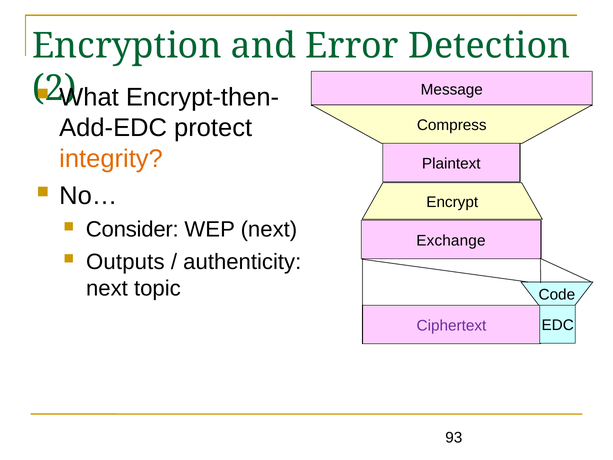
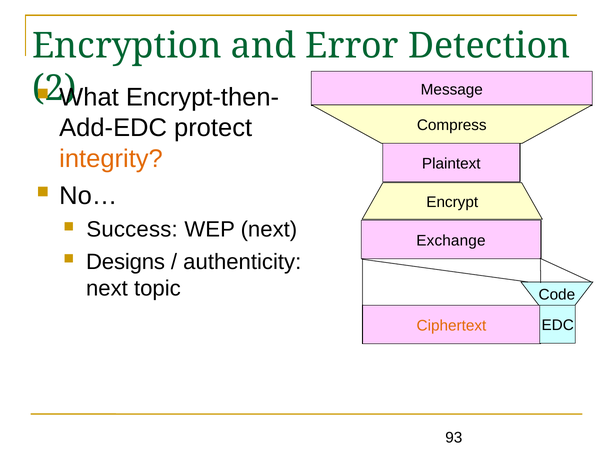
Consider: Consider -> Success (132, 230)
Outputs: Outputs -> Designs (126, 262)
Ciphertext colour: purple -> orange (451, 326)
